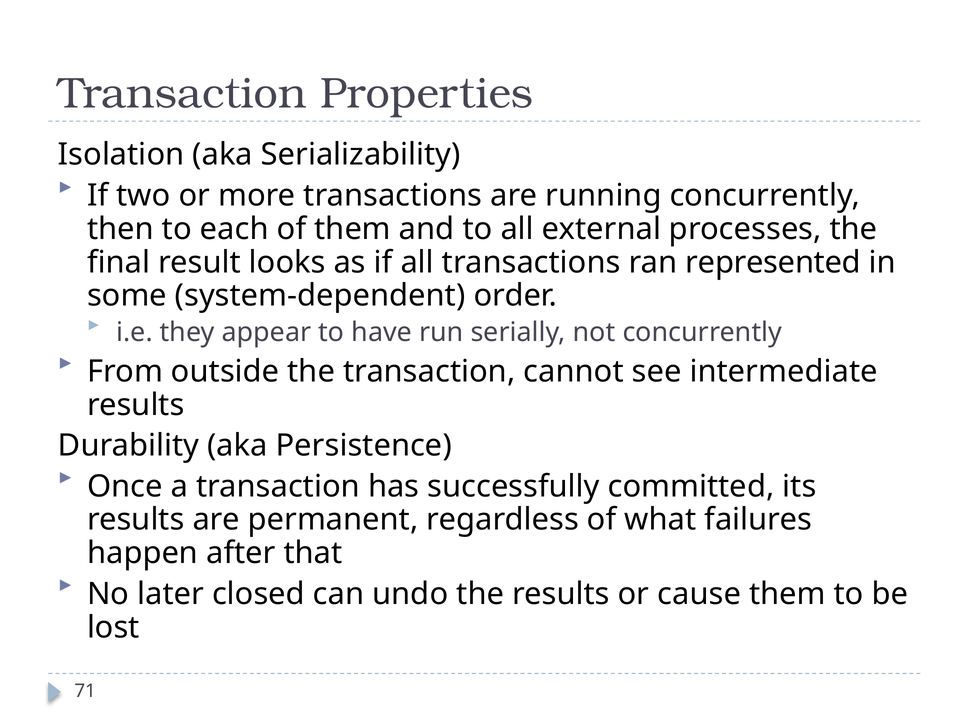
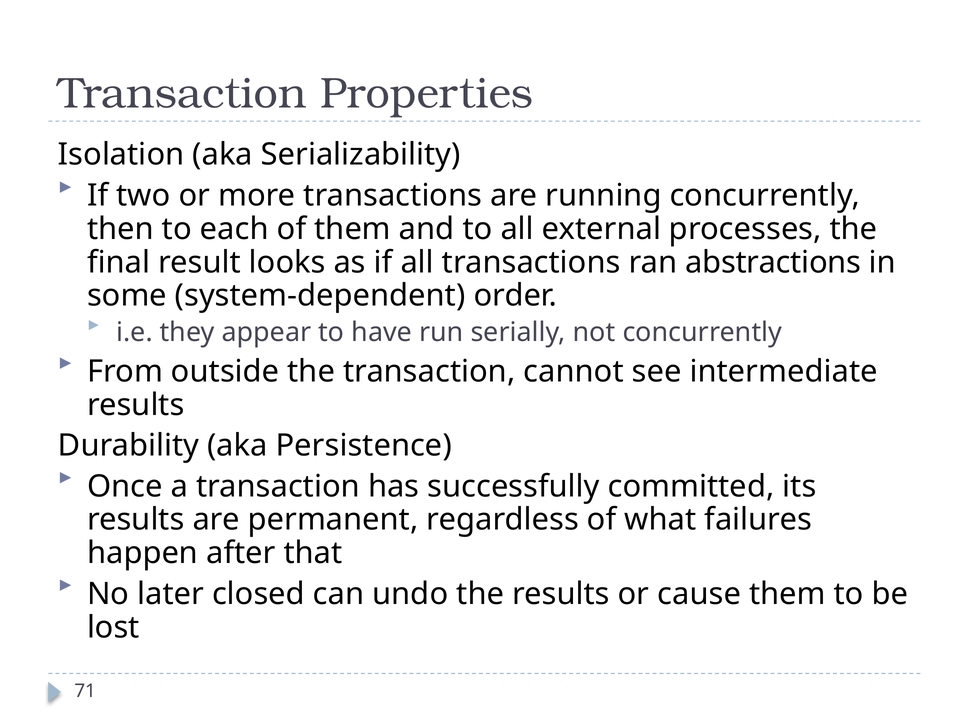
represented: represented -> abstractions (773, 262)
